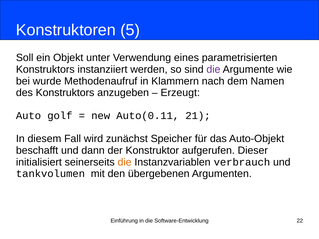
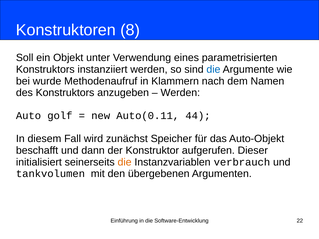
5: 5 -> 8 (130, 30)
die colour: purple -> blue (213, 69)
Erzeugt: Erzeugt -> Werden (180, 93)
21: 21 -> 44 (198, 116)
